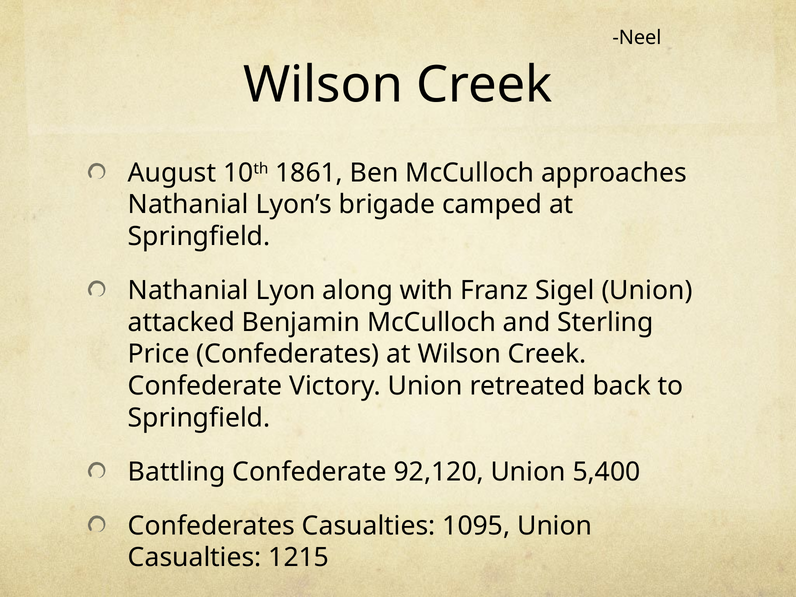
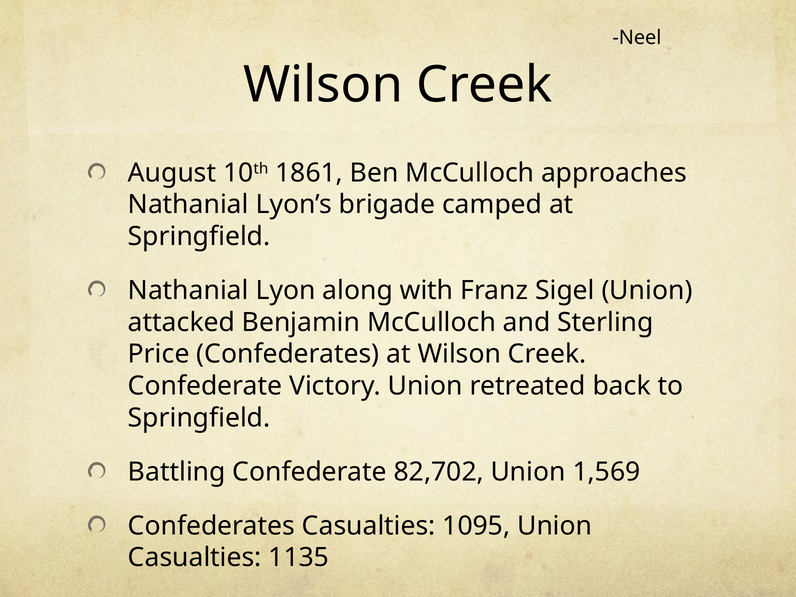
92,120: 92,120 -> 82,702 (439, 472)
5,400: 5,400 -> 1,569 (606, 472)
1215: 1215 -> 1135 (299, 558)
